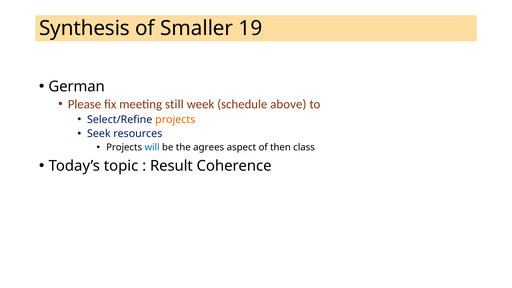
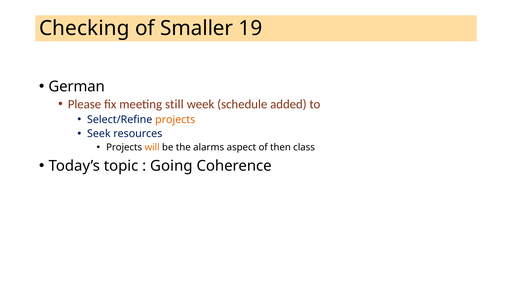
Synthesis: Synthesis -> Checking (84, 28)
above: above -> added (288, 104)
will colour: blue -> orange (152, 147)
agrees: agrees -> alarms (209, 147)
Result: Result -> Going (171, 166)
